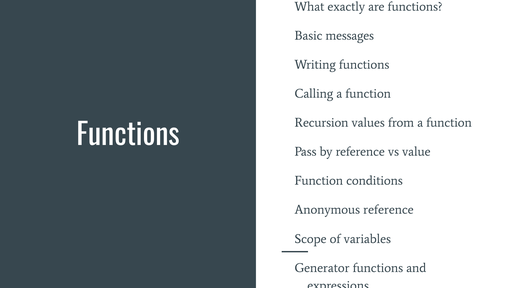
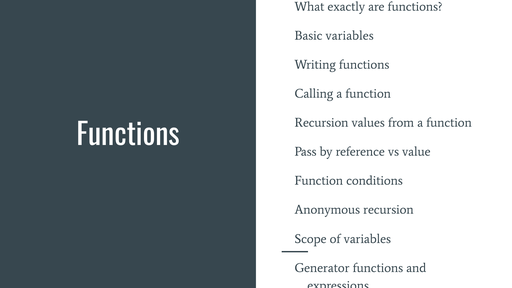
Basic messages: messages -> variables (350, 36)
Anonymous reference: reference -> recursion (388, 210)
